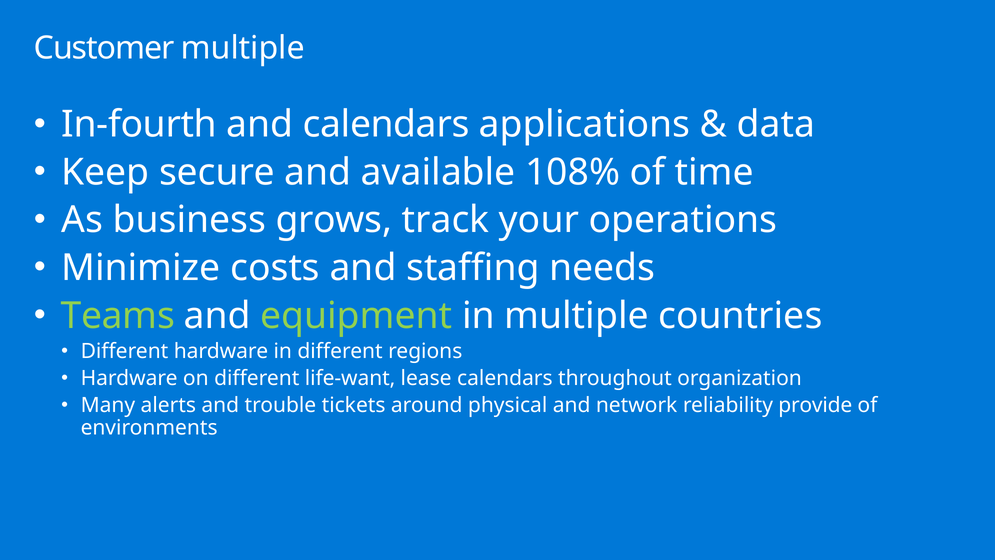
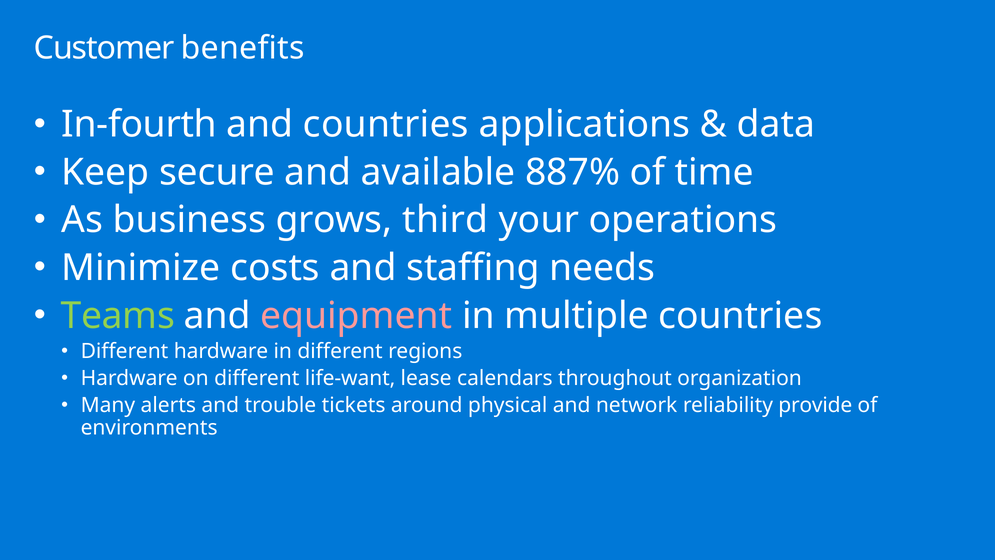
Customer multiple: multiple -> benefits (243, 48)
and calendars: calendars -> countries (386, 124)
108%: 108% -> 887% (573, 172)
track: track -> third (445, 220)
equipment colour: light green -> pink (356, 316)
